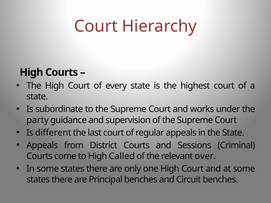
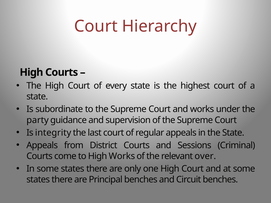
different: different -> integrity (53, 133)
High Called: Called -> Works (122, 156)
